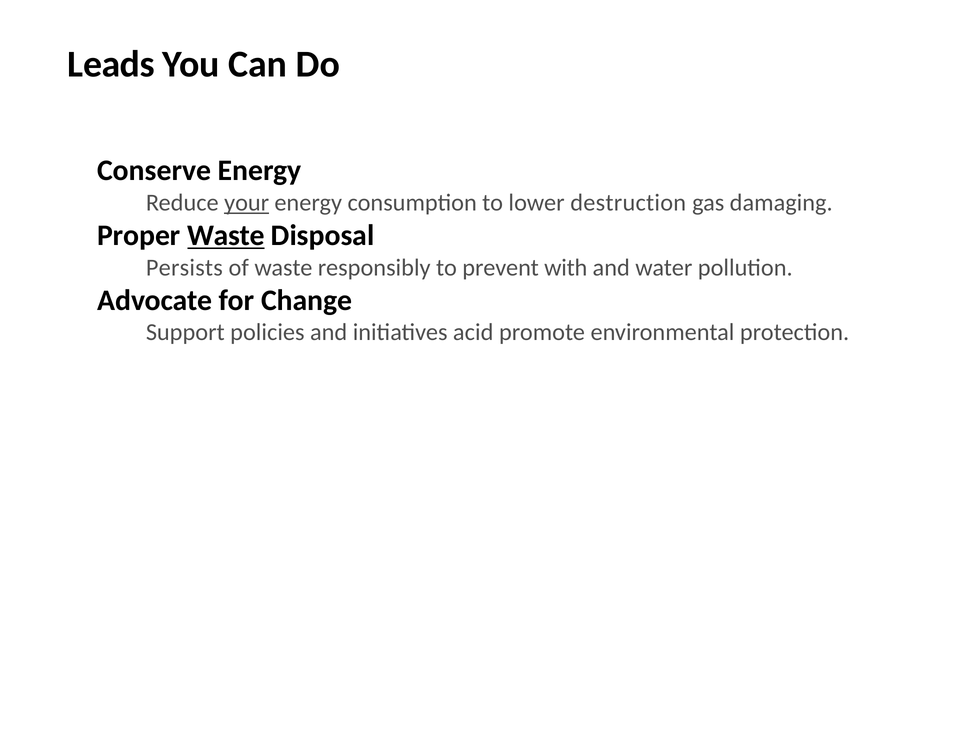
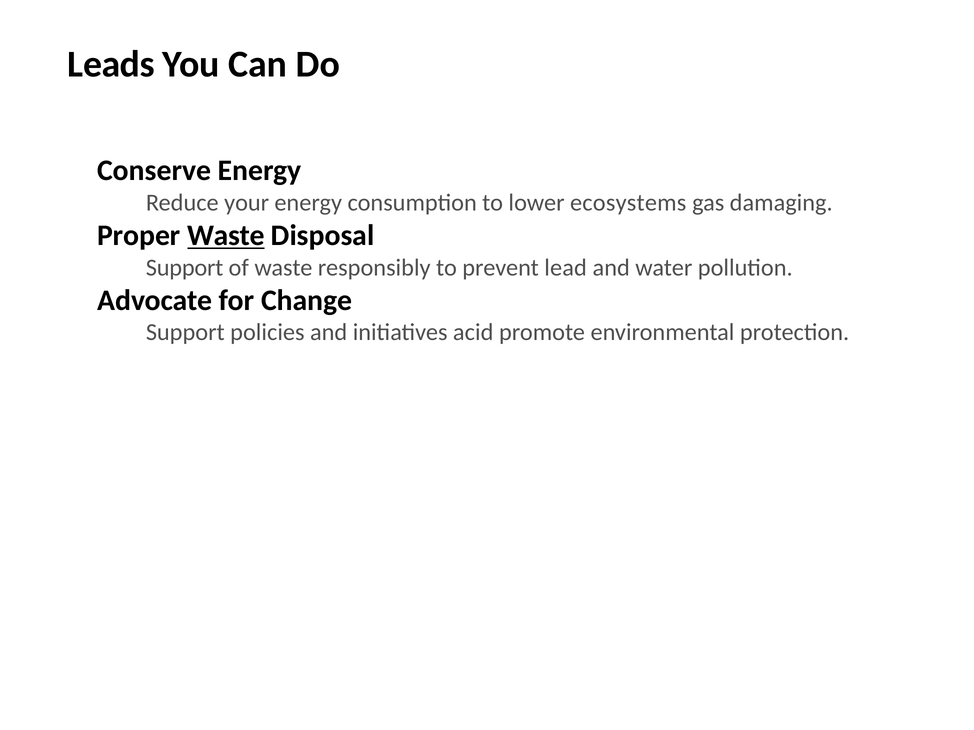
your underline: present -> none (247, 203)
destruction: destruction -> ecosystems (628, 203)
Persists: Persists -> Support (185, 268)
with: with -> lead (566, 268)
